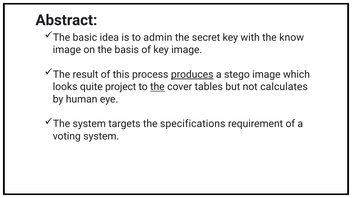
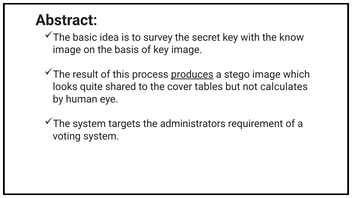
admin: admin -> survey (158, 38)
project: project -> shared (121, 87)
the underline: present -> none (157, 87)
specifications: specifications -> administrators (193, 124)
